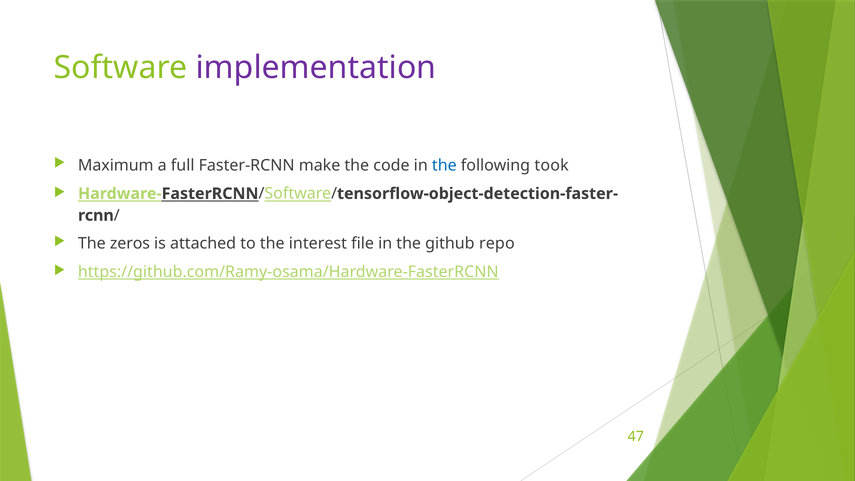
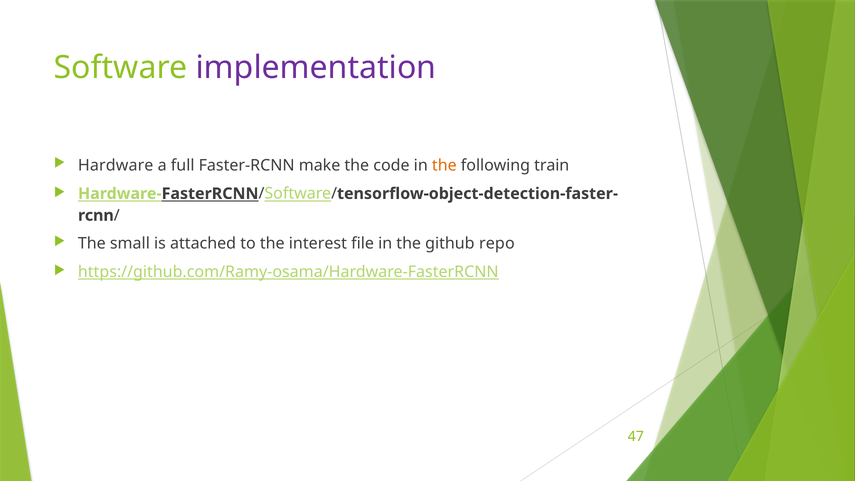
Maximum: Maximum -> Hardware (116, 165)
the colour: blue -> orange (444, 165)
took: took -> train (552, 165)
zeros: zeros -> small (130, 244)
